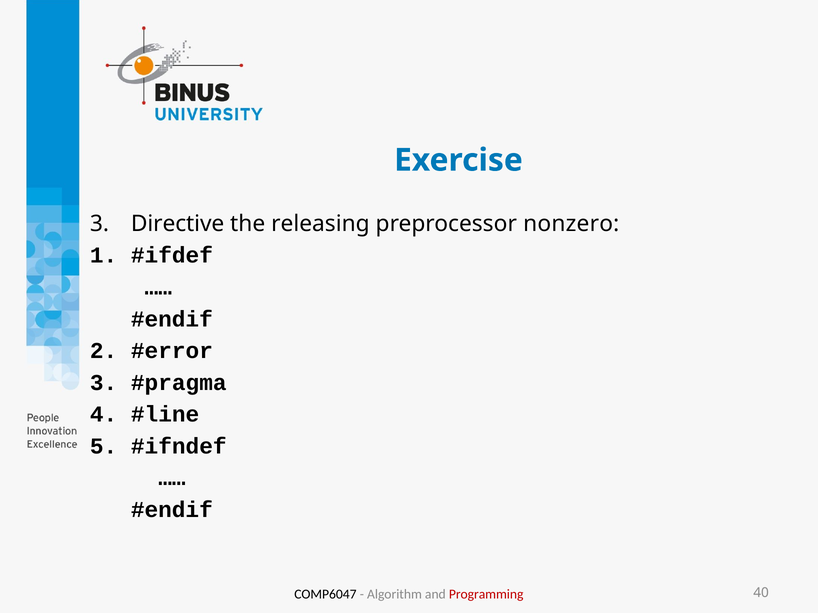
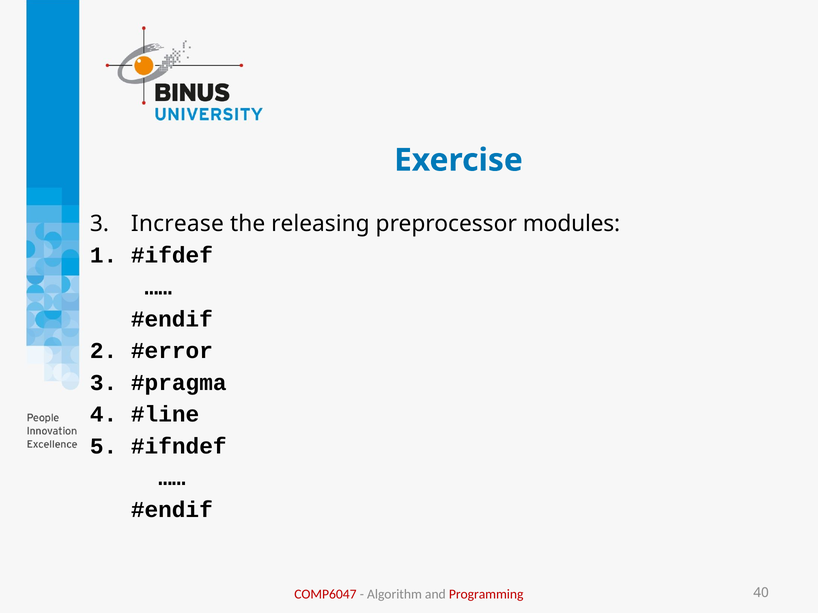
Directive: Directive -> Increase (177, 224)
nonzero: nonzero -> modules (571, 224)
COMP6047 colour: black -> red (325, 595)
